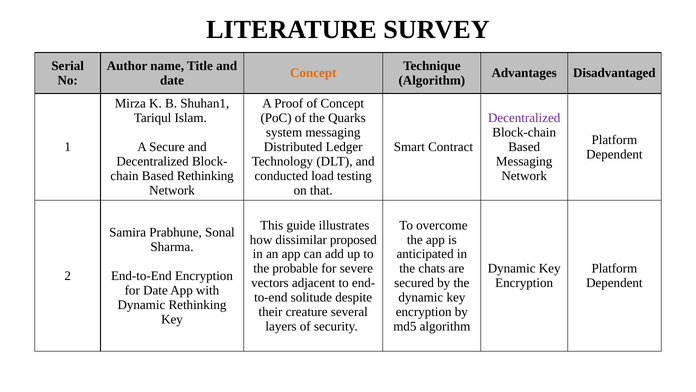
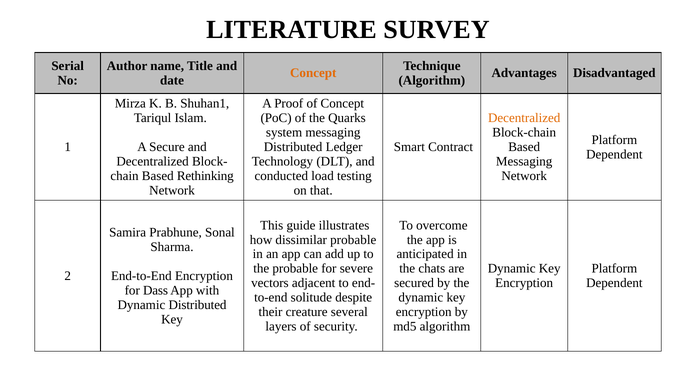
Decentralized colour: purple -> orange (524, 118)
dissimilar proposed: proposed -> probable (353, 239)
for Date: Date -> Dass (156, 290)
Dynamic Rethinking: Rethinking -> Distributed (198, 304)
